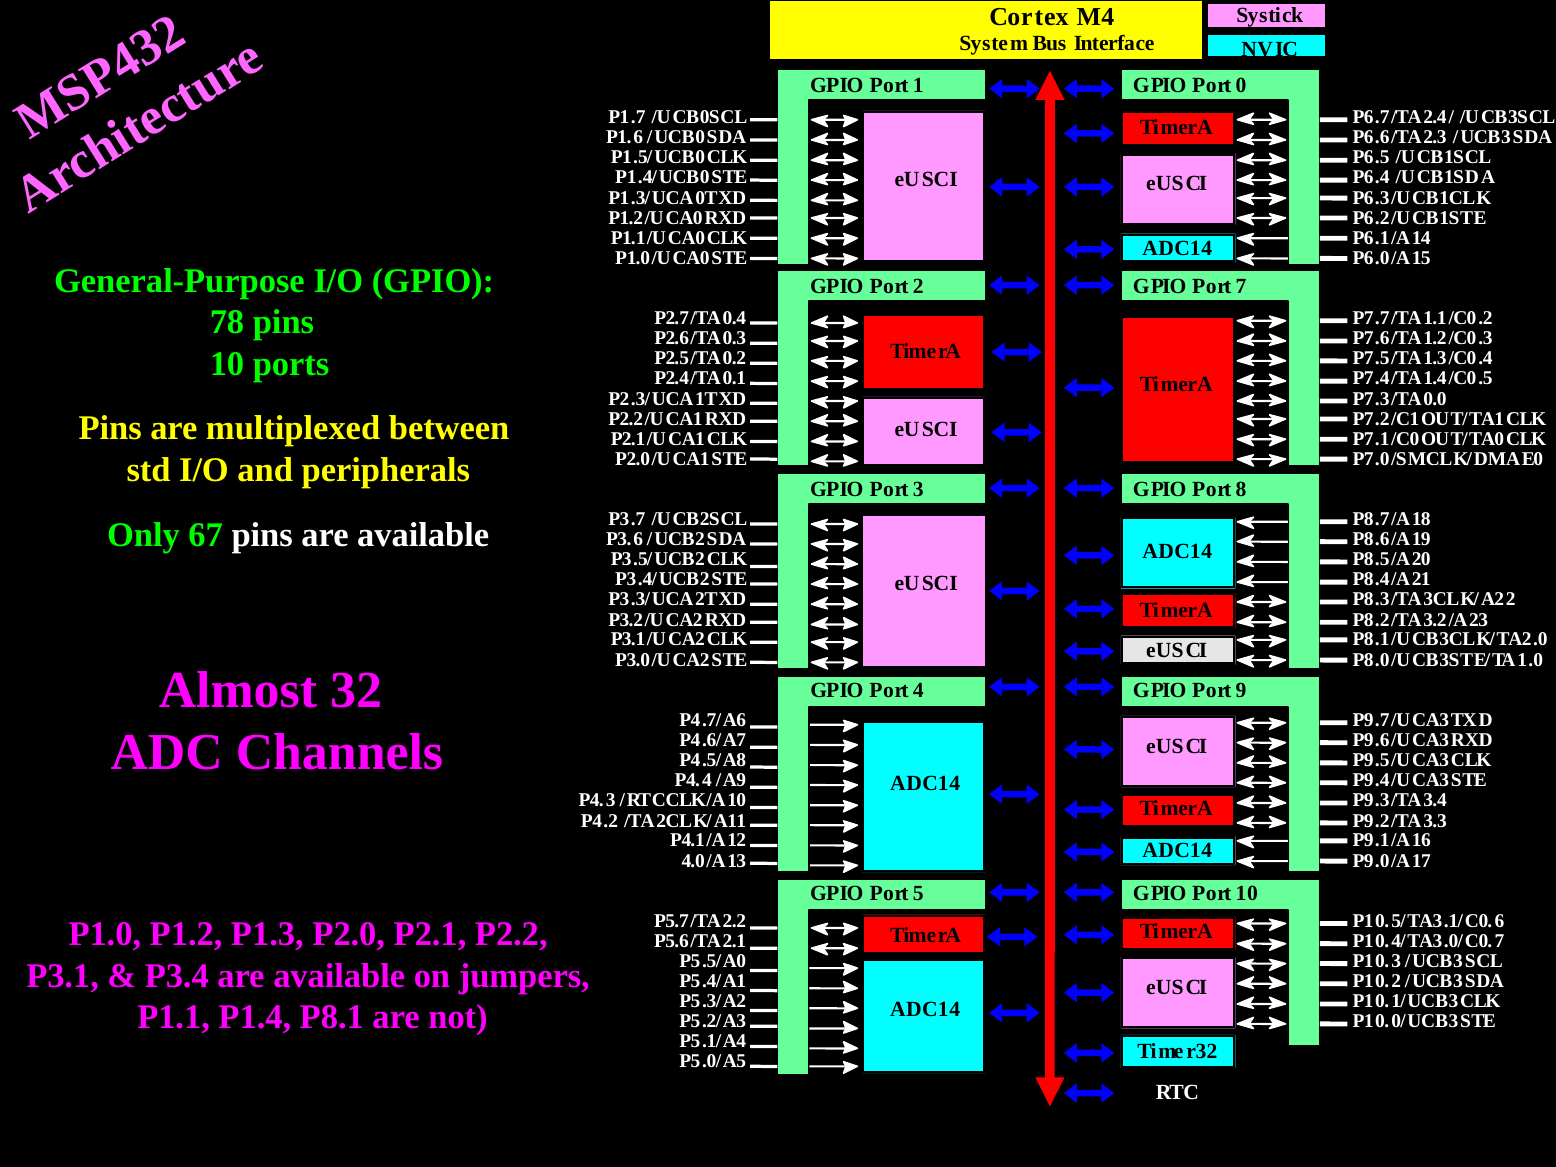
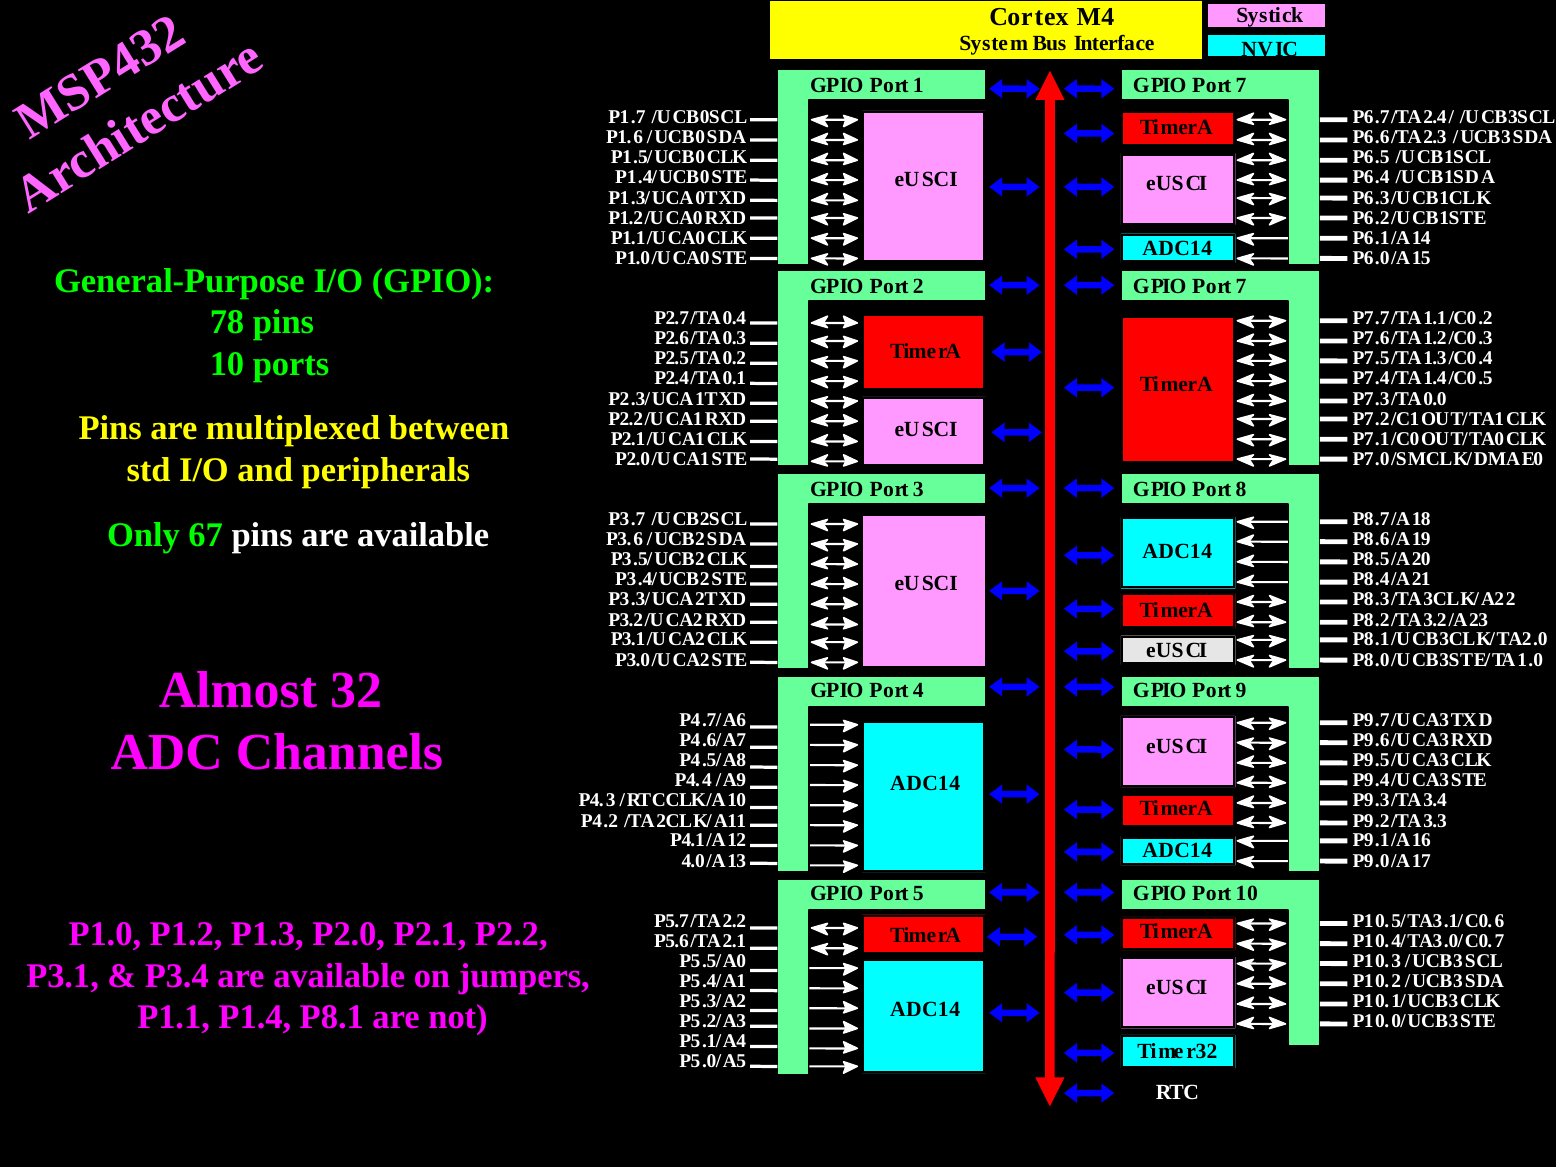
0: 0 -> 7 (1241, 85)
